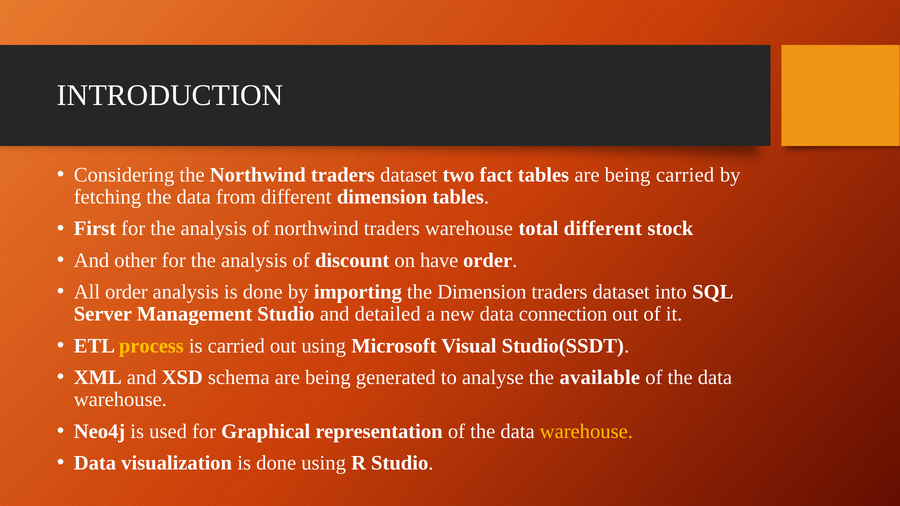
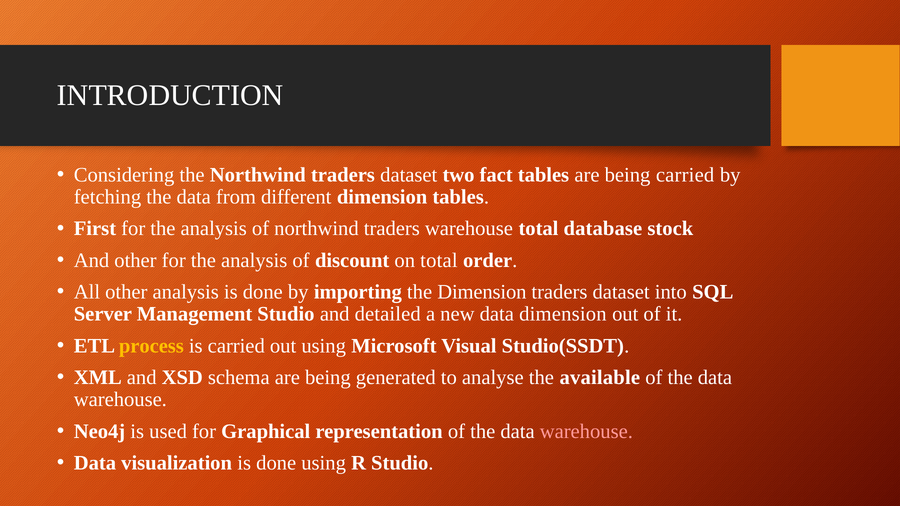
total different: different -> database (603, 229)
on have: have -> total (439, 260)
All order: order -> other (126, 292)
data connection: connection -> dimension (563, 314)
warehouse colour: yellow -> pink (586, 432)
